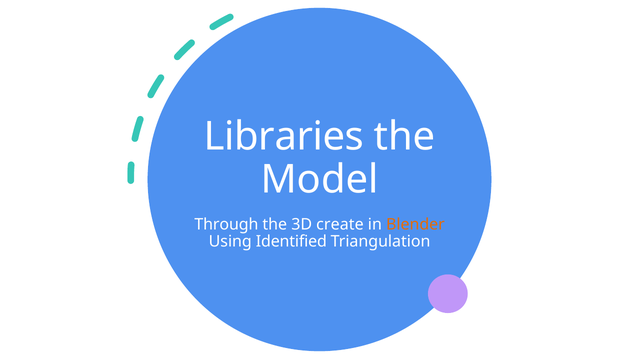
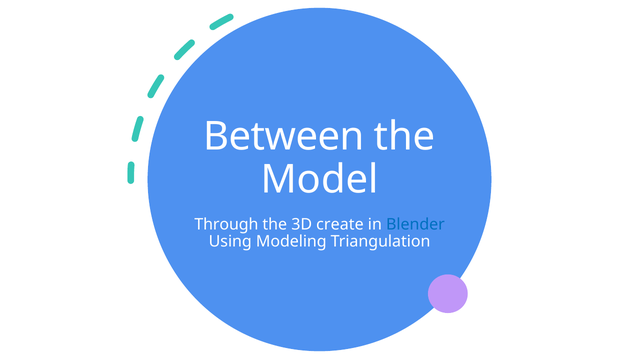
Libraries: Libraries -> Between (284, 137)
Blender colour: orange -> blue (415, 225)
Identified: Identified -> Modeling (291, 242)
